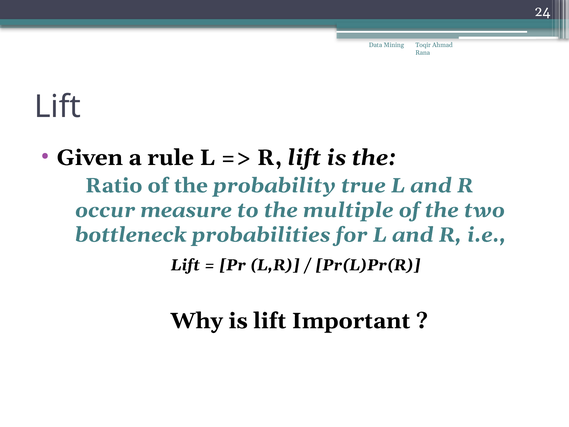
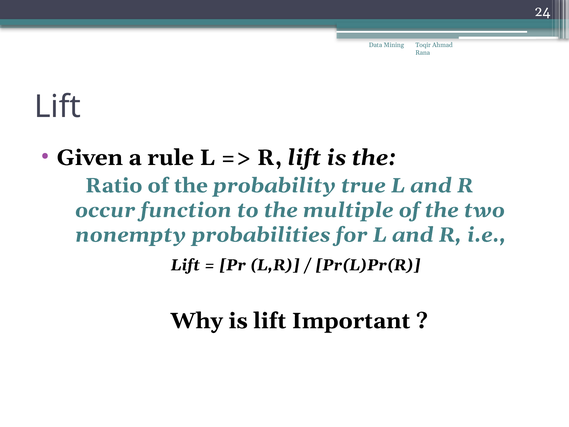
measure: measure -> function (186, 210)
bottleneck: bottleneck -> nonempty (131, 235)
